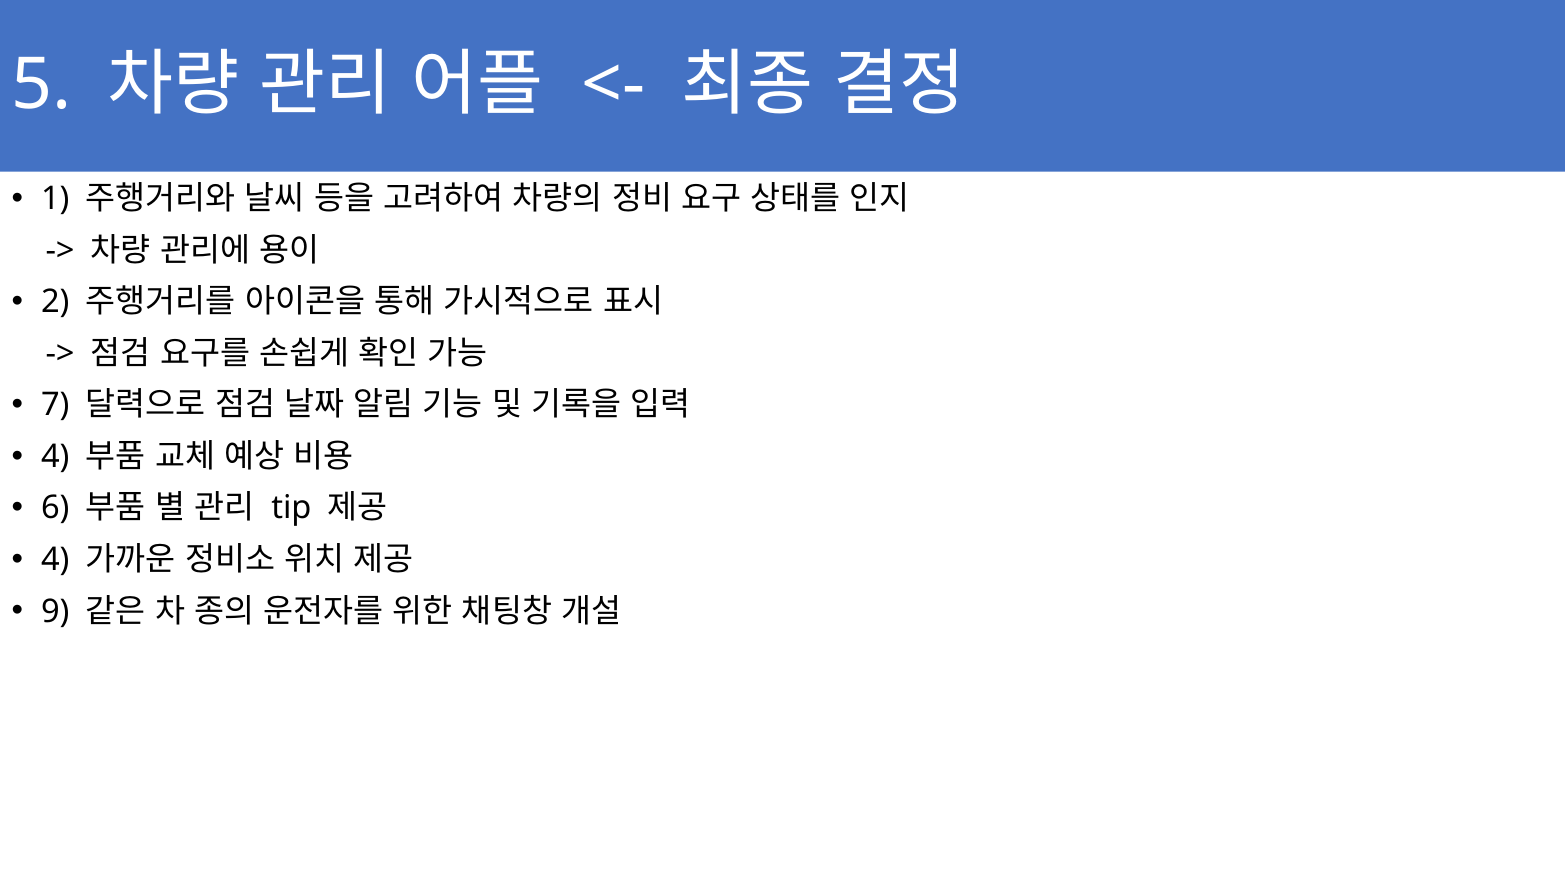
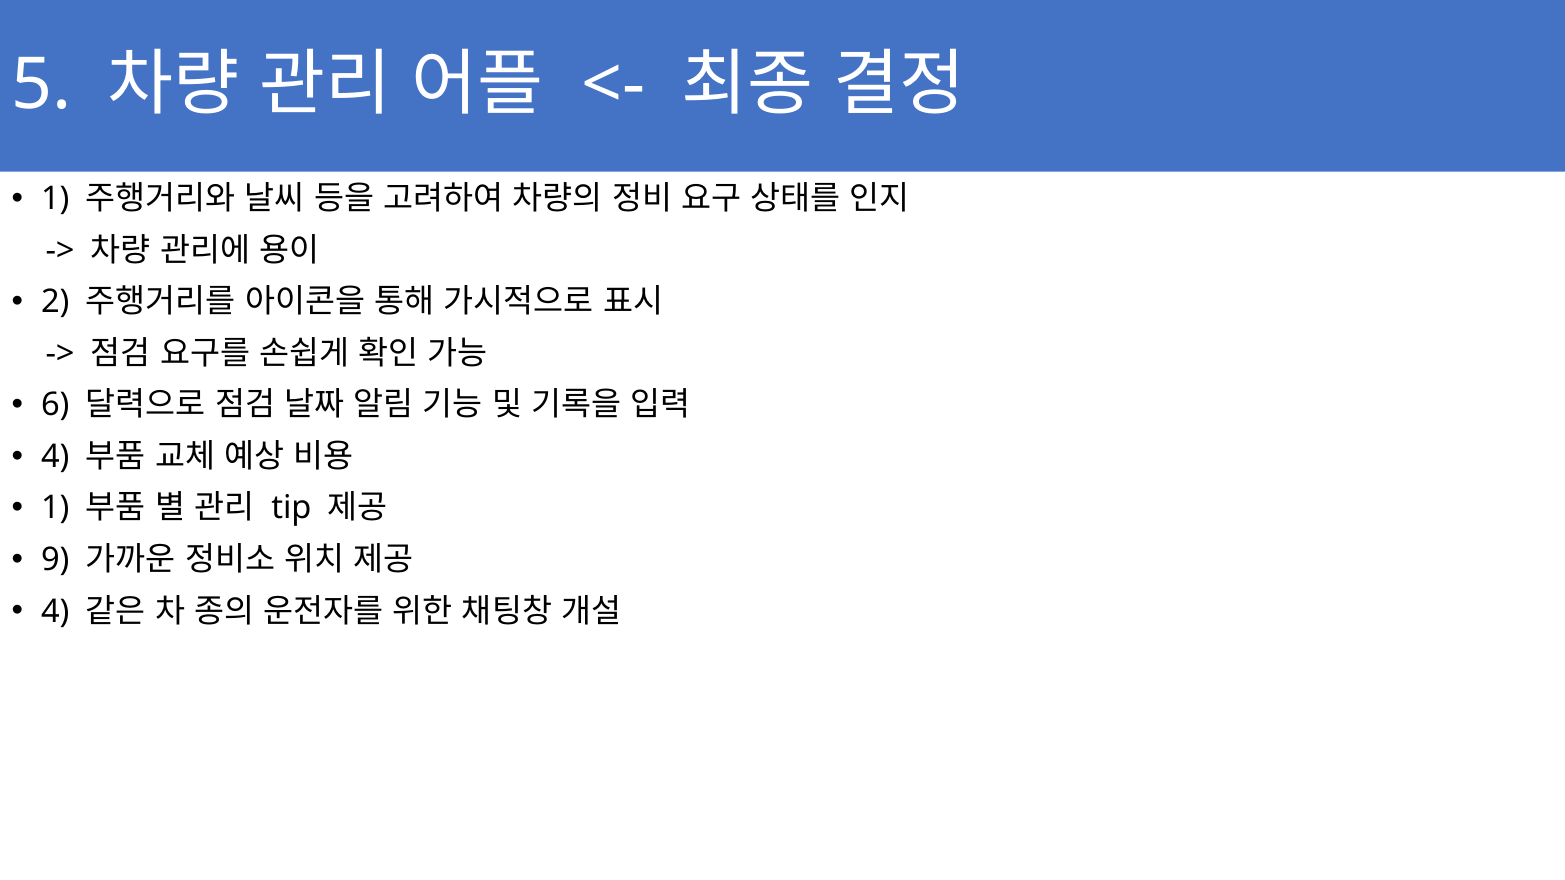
7: 7 -> 6 (55, 405)
6: 6 -> 1 (55, 508)
4: 4 -> 9 (55, 560)
9: 9 -> 4 (55, 612)
